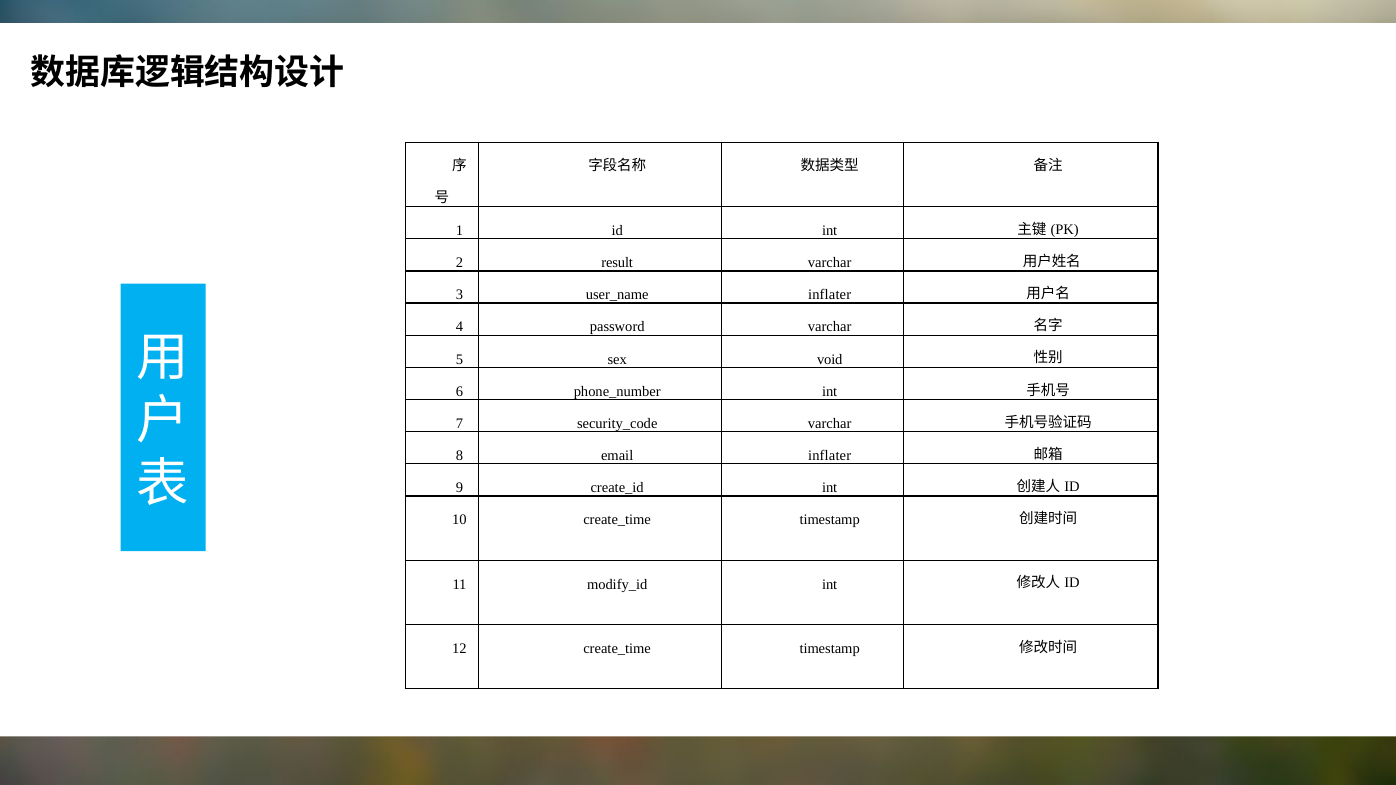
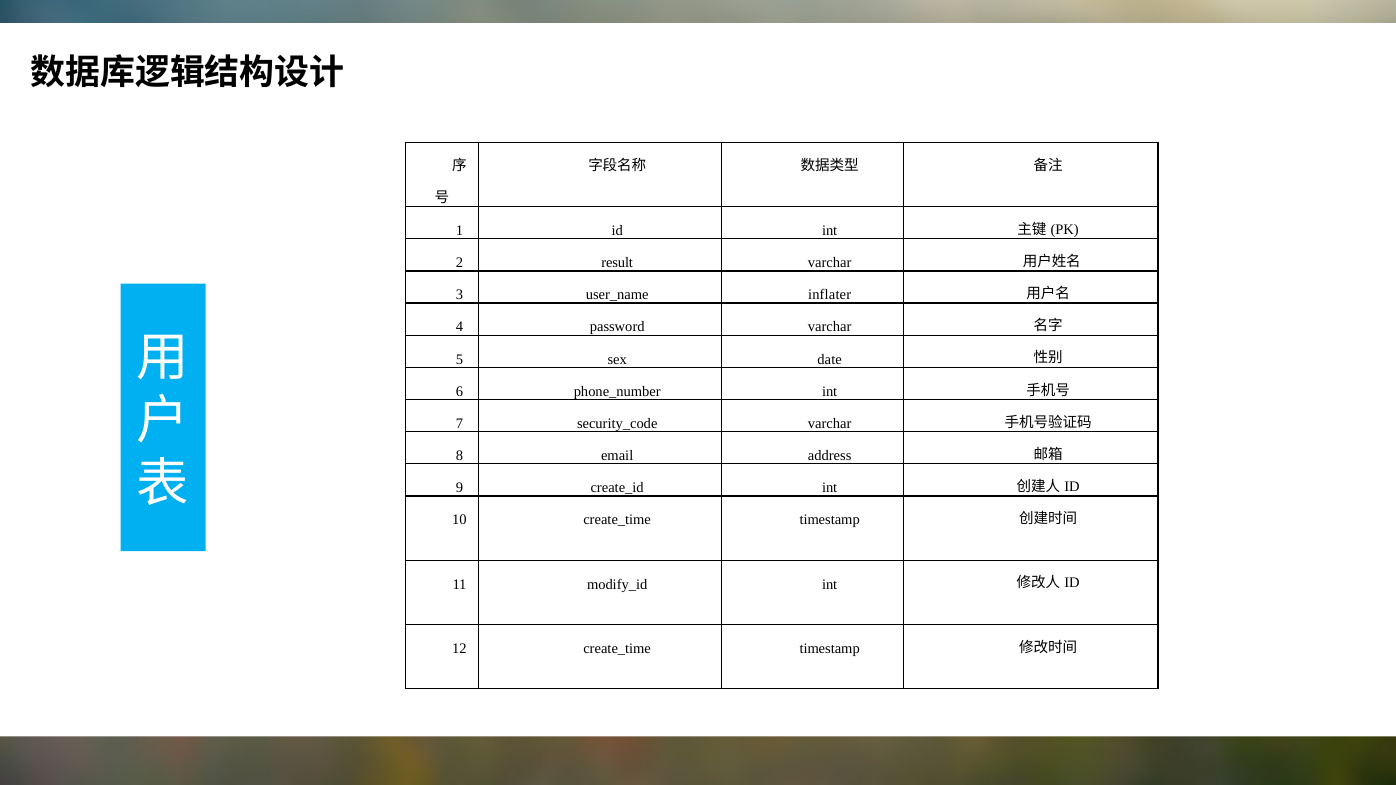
void: void -> date (830, 359)
email inflater: inflater -> address (830, 456)
